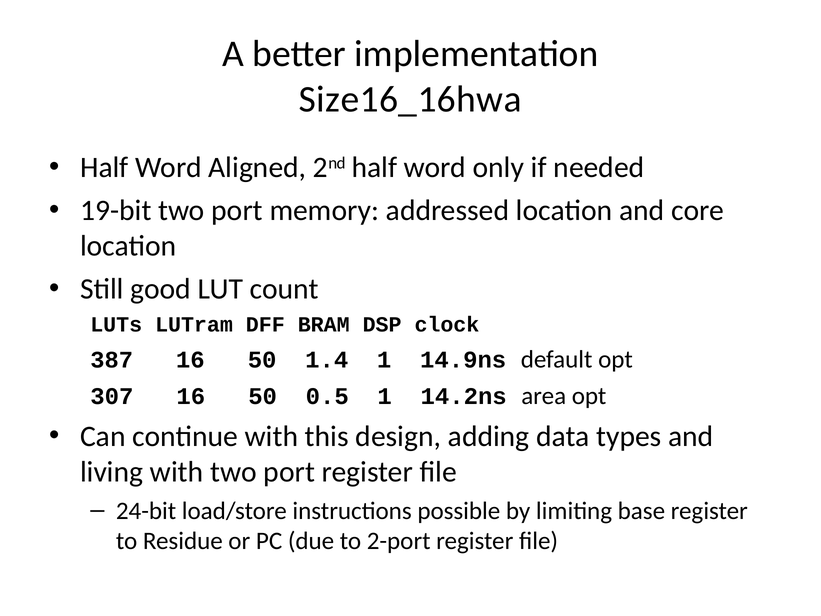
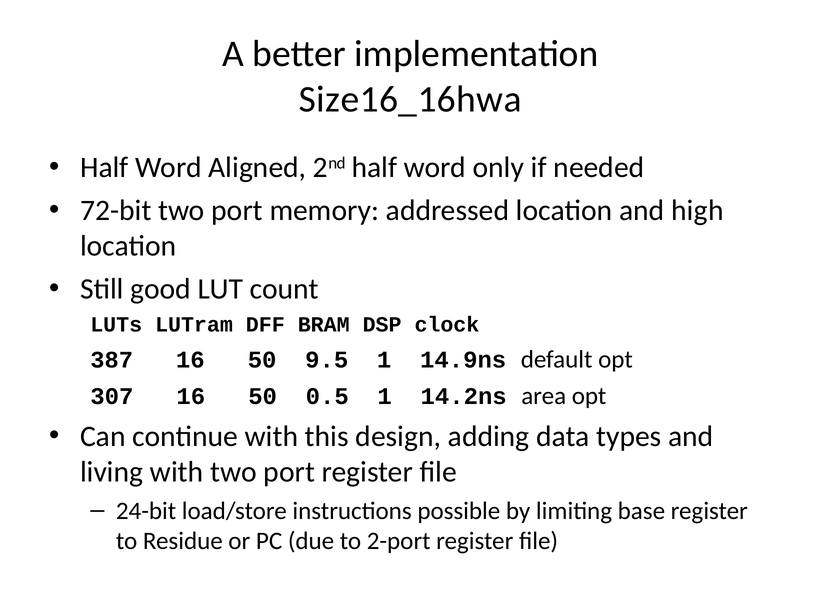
19-bit: 19-bit -> 72-bit (116, 210)
core: core -> high (697, 210)
1.4: 1.4 -> 9.5 (327, 360)
